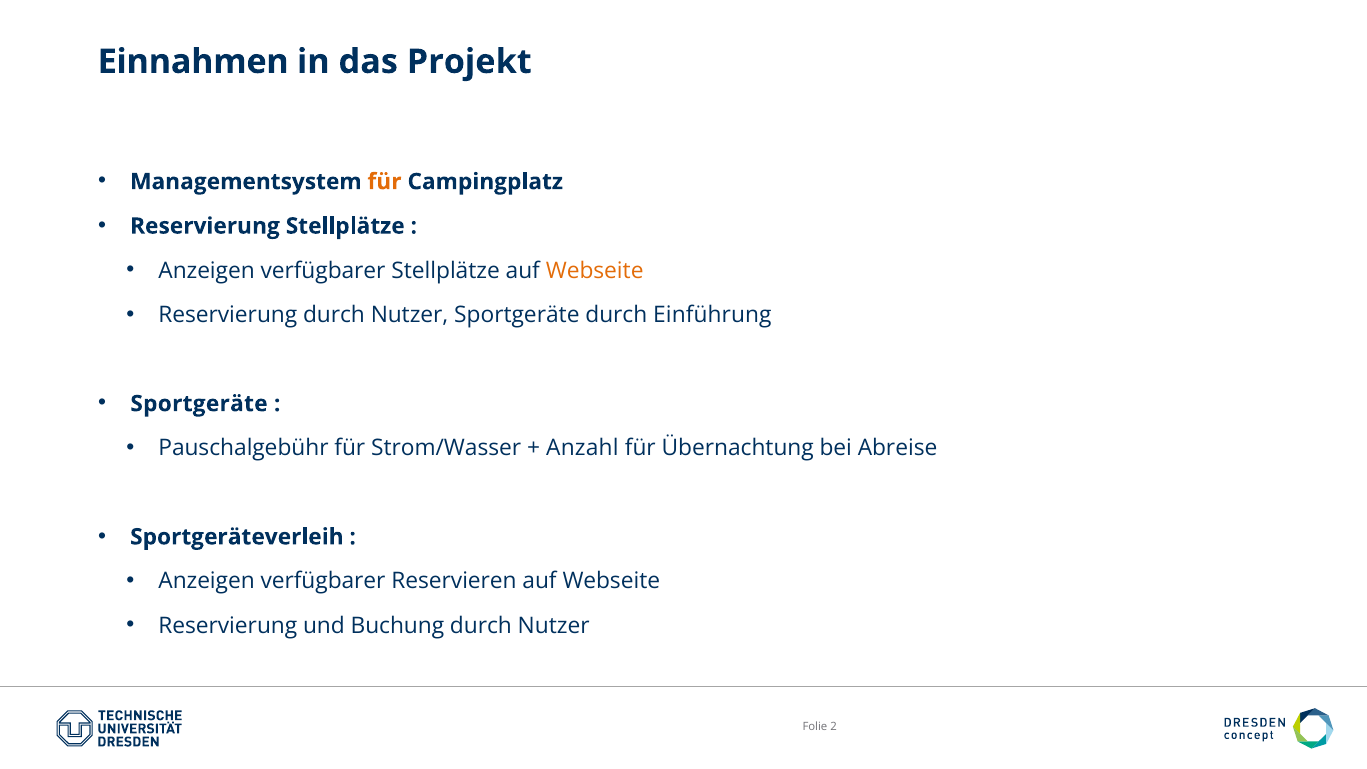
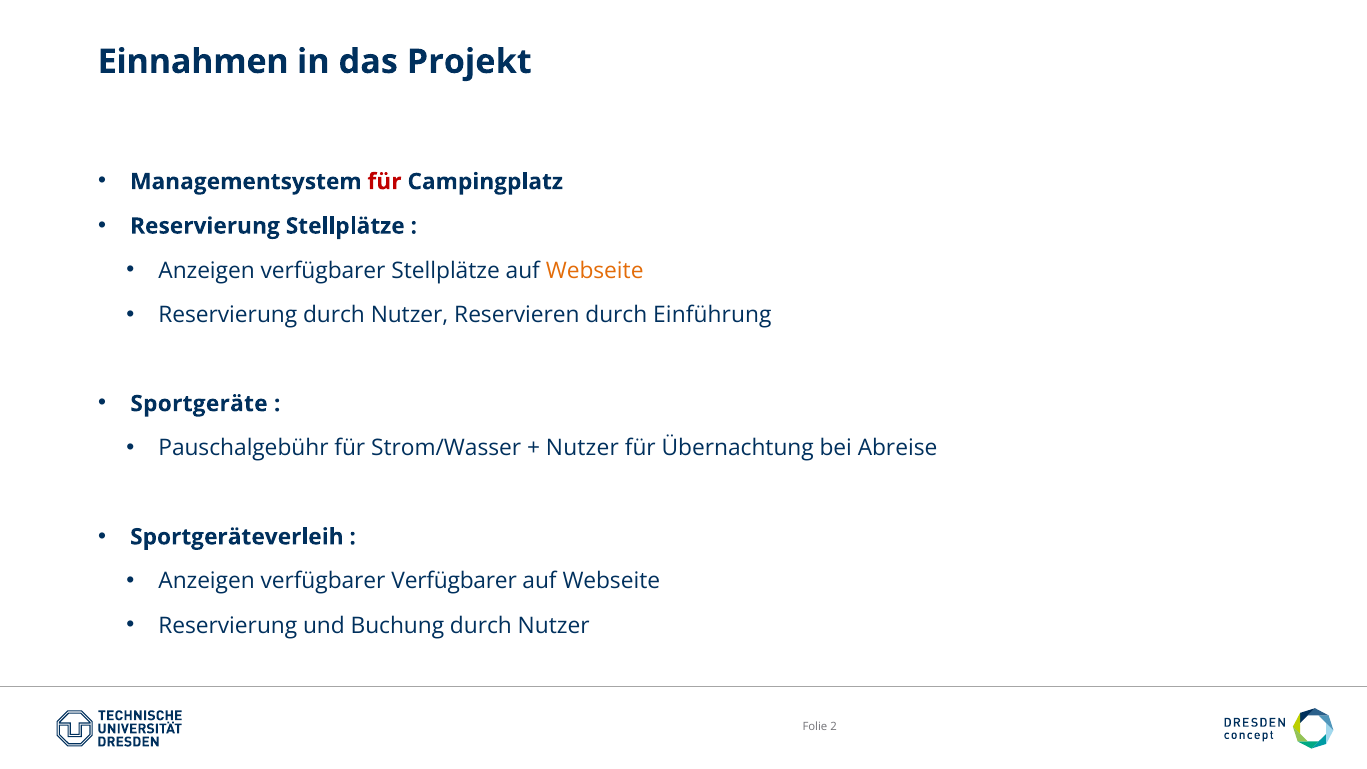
für colour: orange -> red (385, 182)
Nutzer Sportgeräte: Sportgeräte -> Reservieren (517, 315)
Anzahl: Anzahl -> Nutzer (582, 448)
verfügbarer Reservieren: Reservieren -> Verfügbarer (454, 581)
